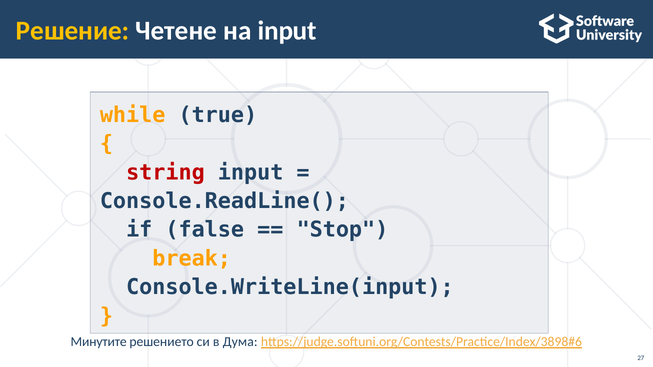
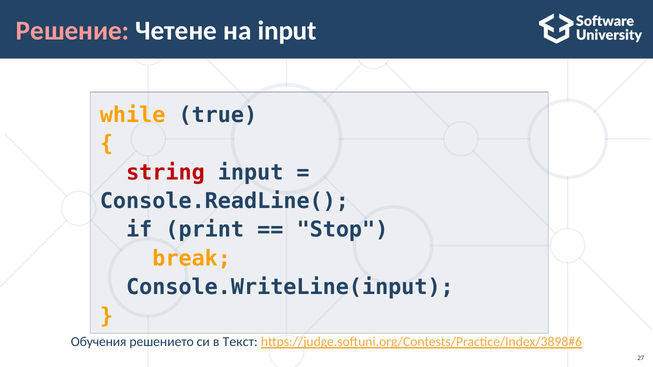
Решение colour: yellow -> pink (73, 31)
false: false -> print (205, 230)
Минутите: Минутите -> Обучения (99, 342)
Дума: Дума -> Текст (240, 342)
